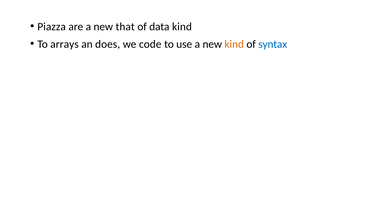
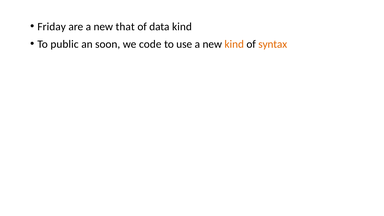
Piazza: Piazza -> Friday (52, 27)
arrays: arrays -> public (65, 44)
does: does -> soon (108, 44)
syntax colour: blue -> orange (273, 44)
